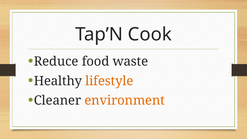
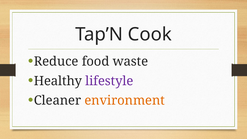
lifestyle colour: orange -> purple (109, 81)
